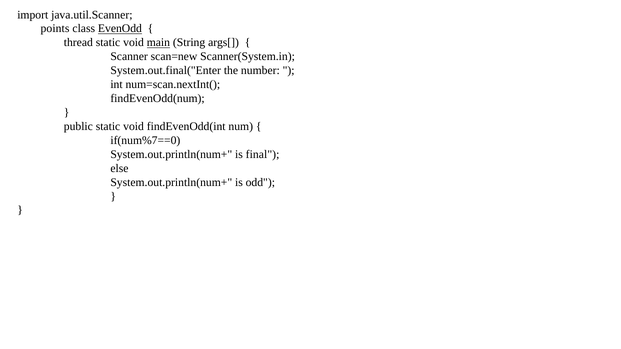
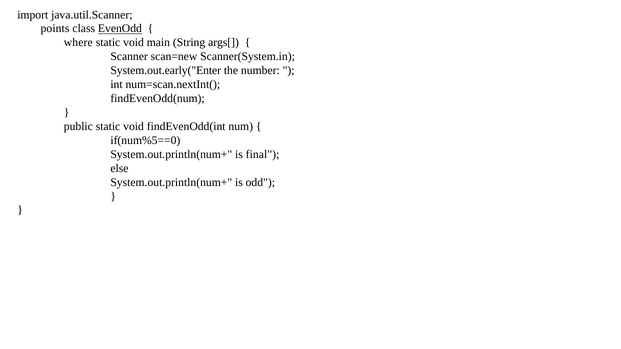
thread: thread -> where (78, 43)
main underline: present -> none (158, 43)
System.out.final("Enter: System.out.final("Enter -> System.out.early("Enter (166, 71)
if(num%7==0: if(num%7==0 -> if(num%5==0 (145, 140)
